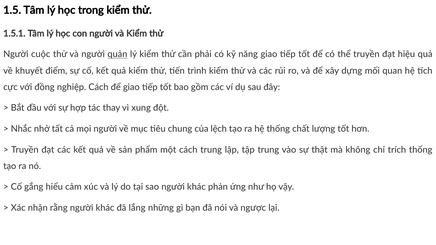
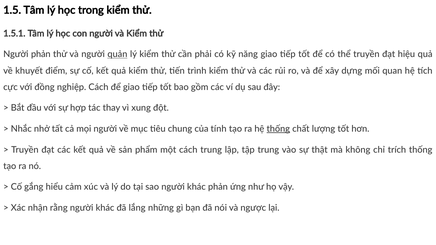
Người cuộc: cuộc -> phản (41, 54)
lệch: lệch -> tính (219, 129)
thống underline: none -> present (278, 129)
